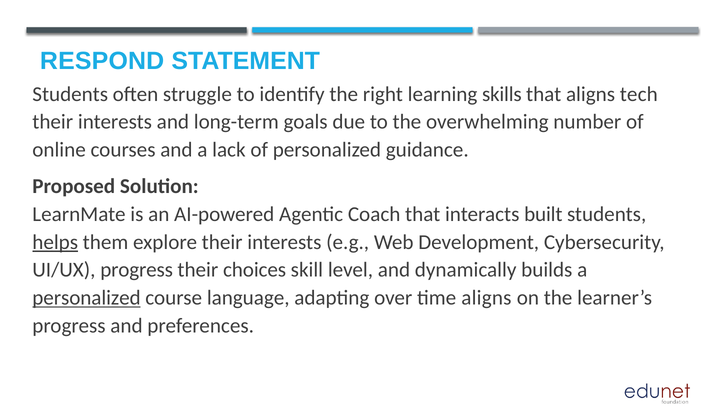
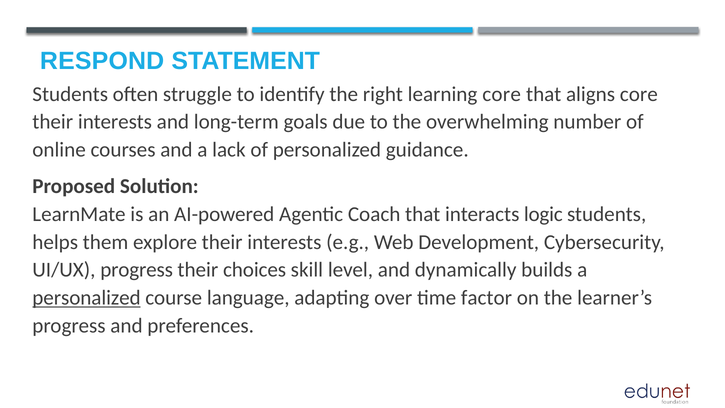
learning skills: skills -> core (502, 94)
aligns tech: tech -> core (639, 94)
built: built -> logic (543, 214)
helps underline: present -> none (55, 242)
time aligns: aligns -> factor (487, 298)
